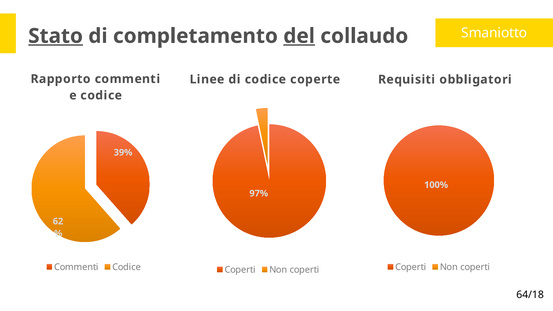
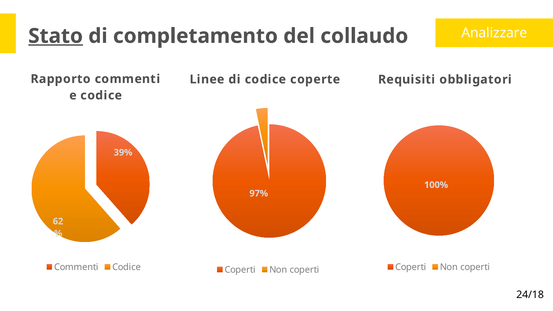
Smaniotto: Smaniotto -> Analizzare (494, 33)
del underline: present -> none (299, 36)
64/18: 64/18 -> 24/18 (530, 295)
